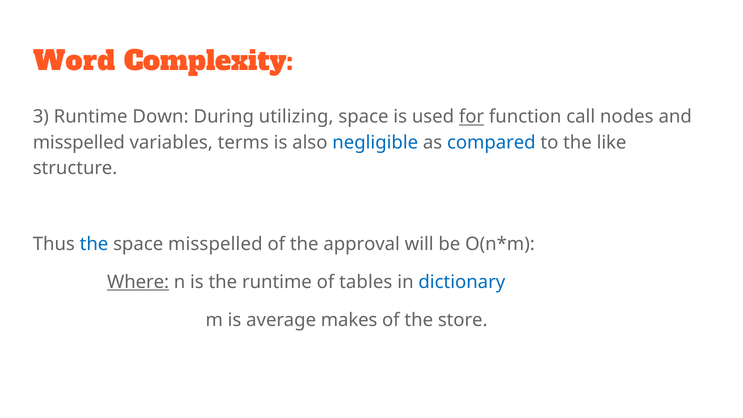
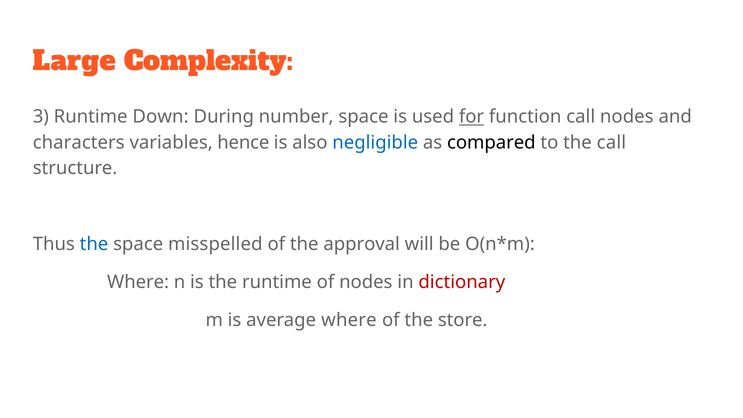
Word: Word -> Large (74, 62)
utilizing: utilizing -> number (296, 117)
misspelled: misspelled -> characters (79, 142)
terms: terms -> hence (243, 142)
compared colour: blue -> black (491, 142)
the like: like -> call (611, 142)
Where underline: present -> none (138, 282)
of tables: tables -> nodes (366, 282)
dictionary colour: blue -> red (462, 282)
average makes: makes -> where (349, 320)
